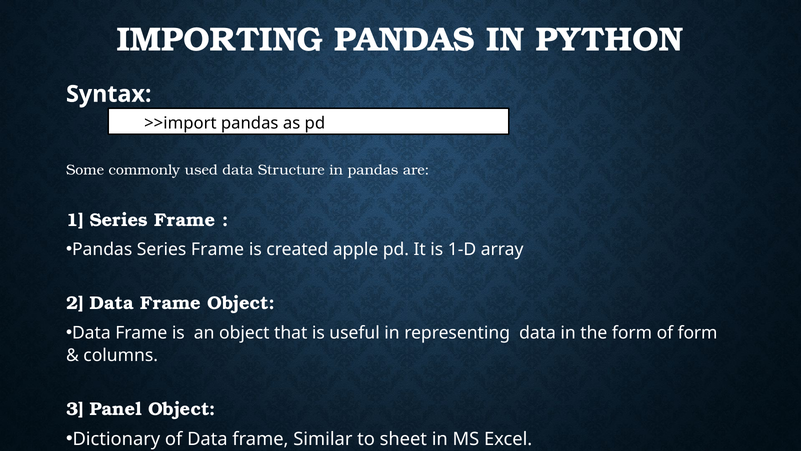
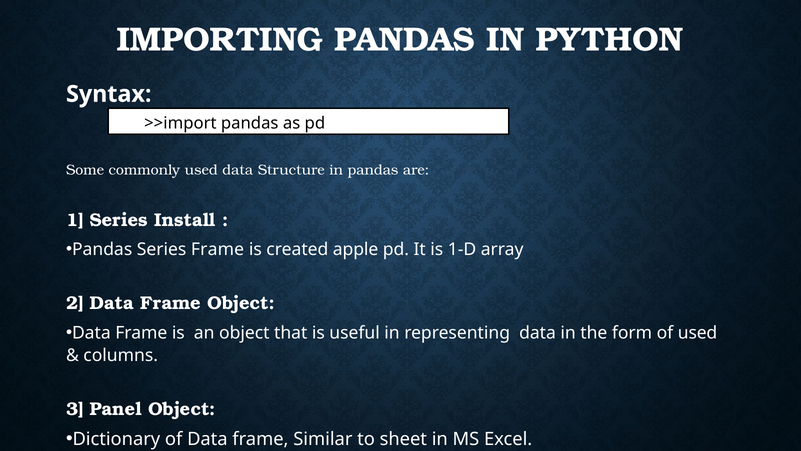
1 Series Frame: Frame -> Install (185, 220)
of form: form -> used (698, 333)
